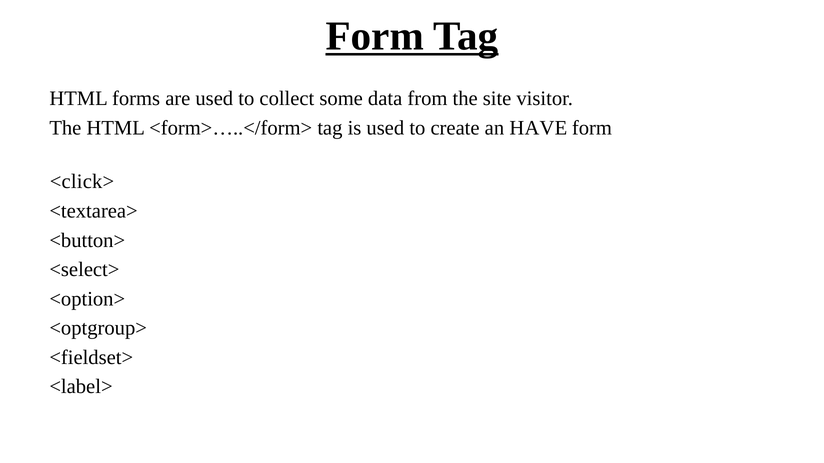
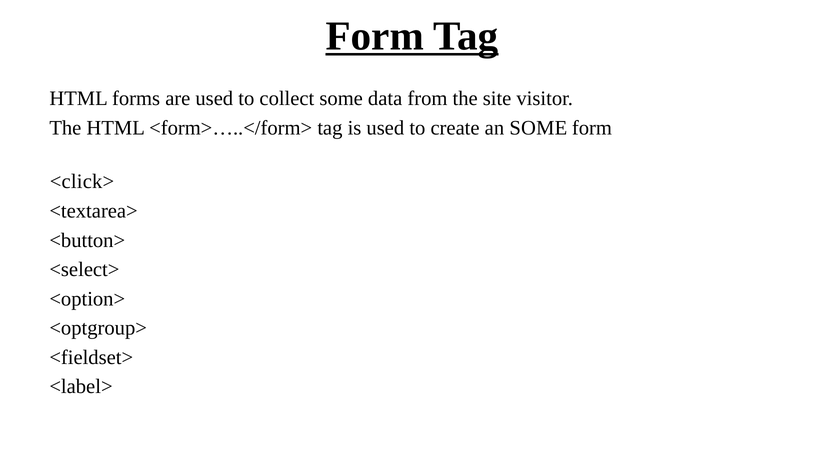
an HAVE: HAVE -> SOME (538, 128)
